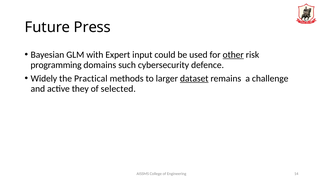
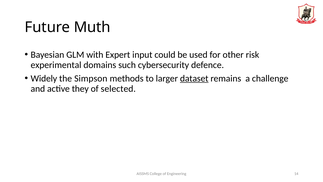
Press: Press -> Muth (92, 27)
other underline: present -> none (233, 55)
programming: programming -> experimental (56, 65)
Practical: Practical -> Simpson (91, 78)
